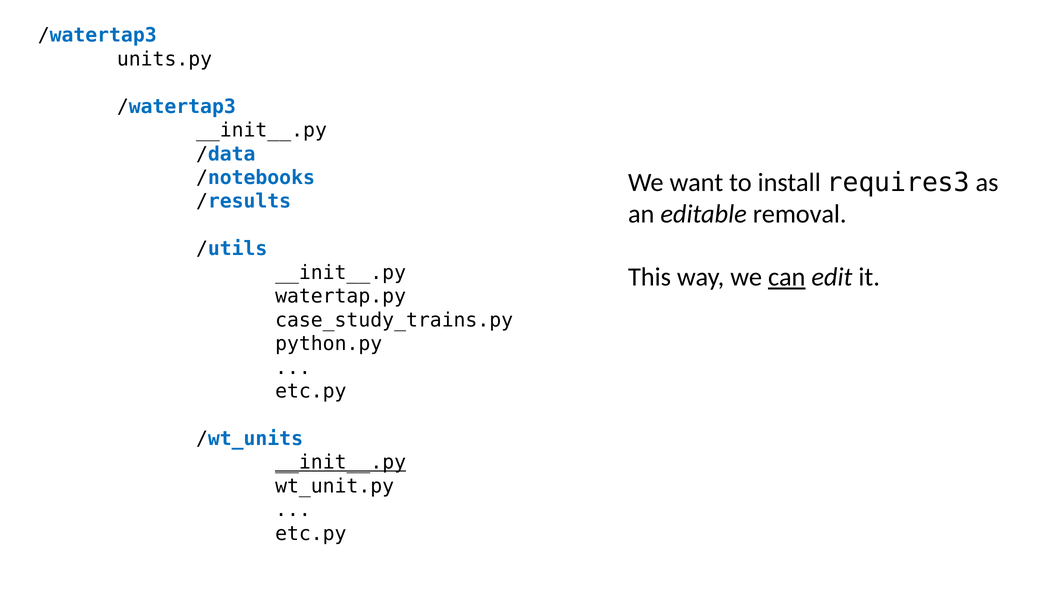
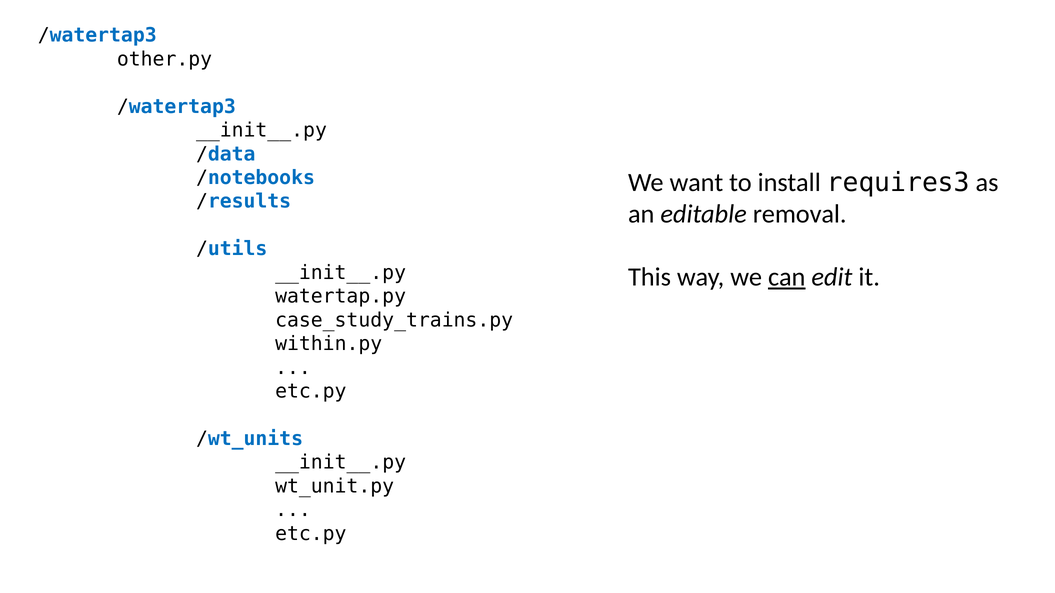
units.py: units.py -> other.py (165, 59)
python.py: python.py -> within.py (329, 344)
__init__.py underline: present -> none (341, 463)
